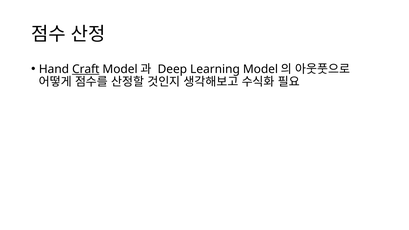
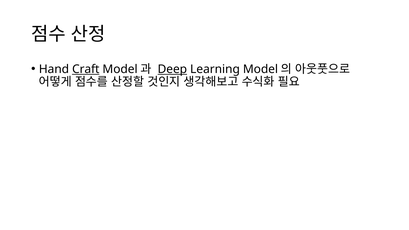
Deep underline: none -> present (172, 69)
